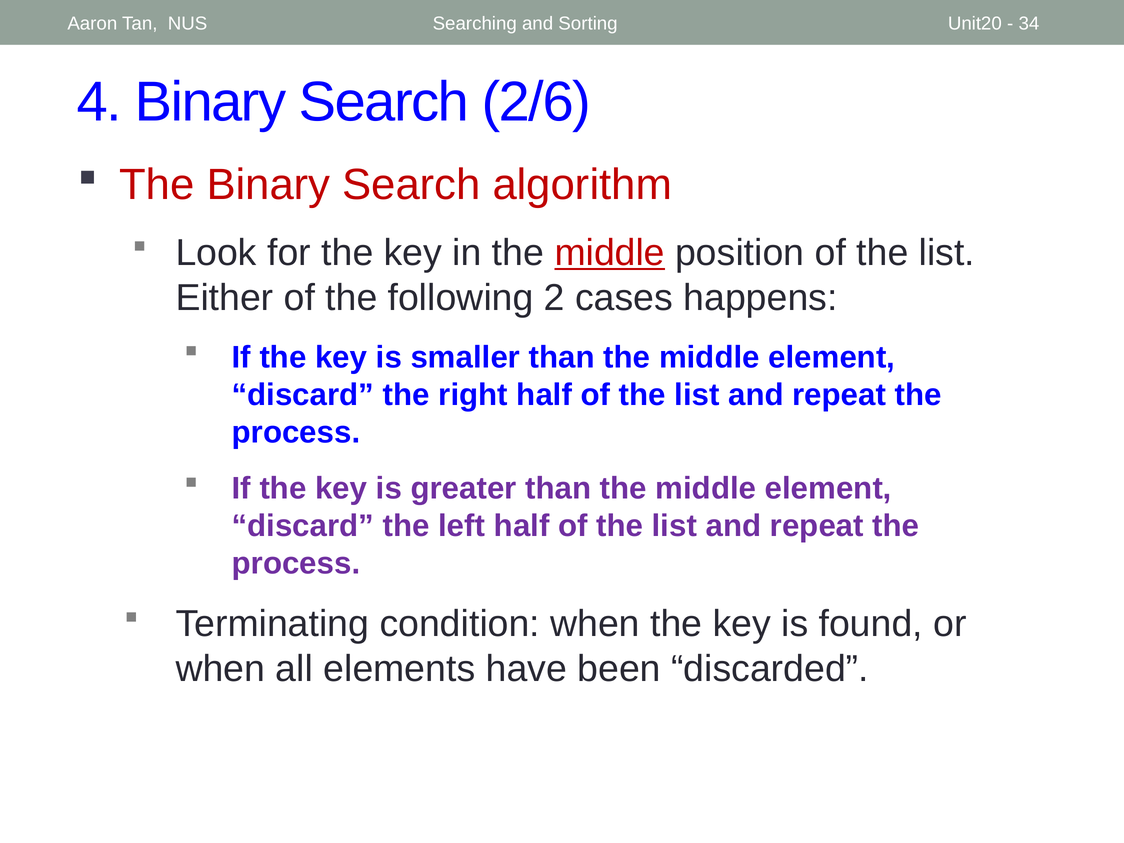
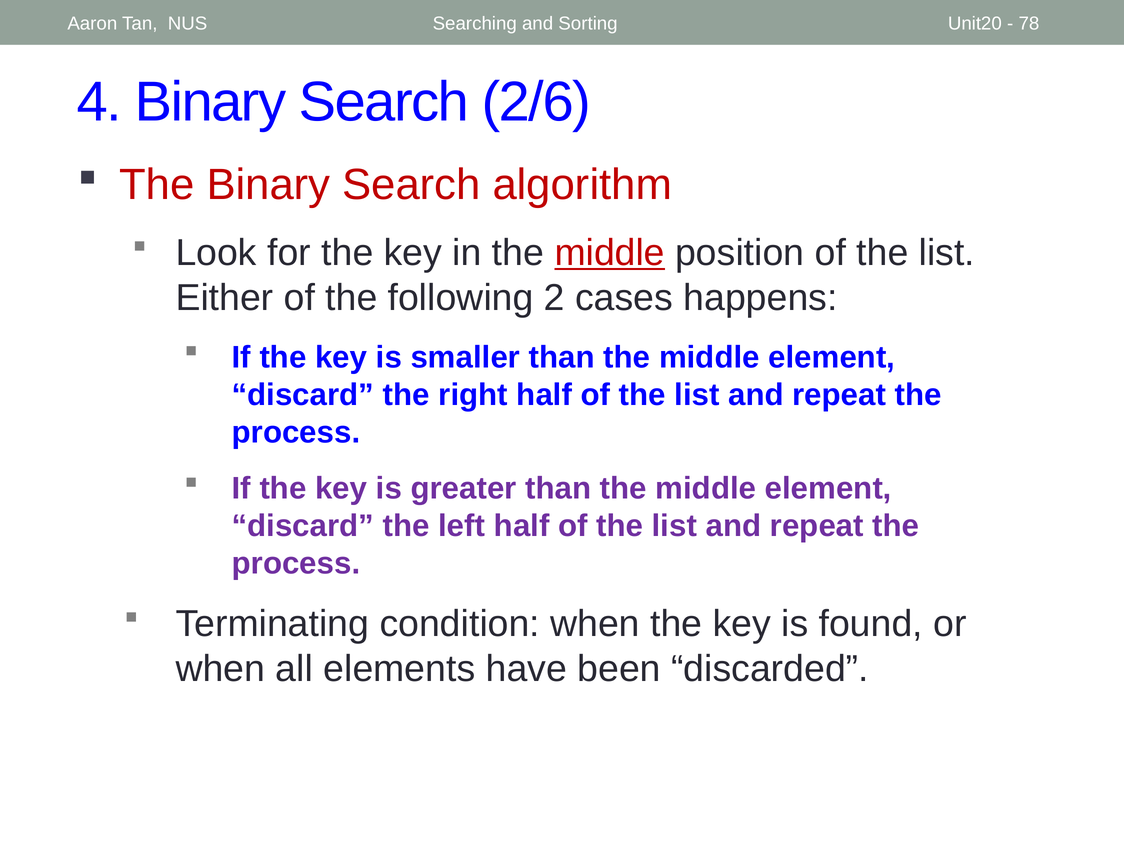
34: 34 -> 78 (1029, 24)
